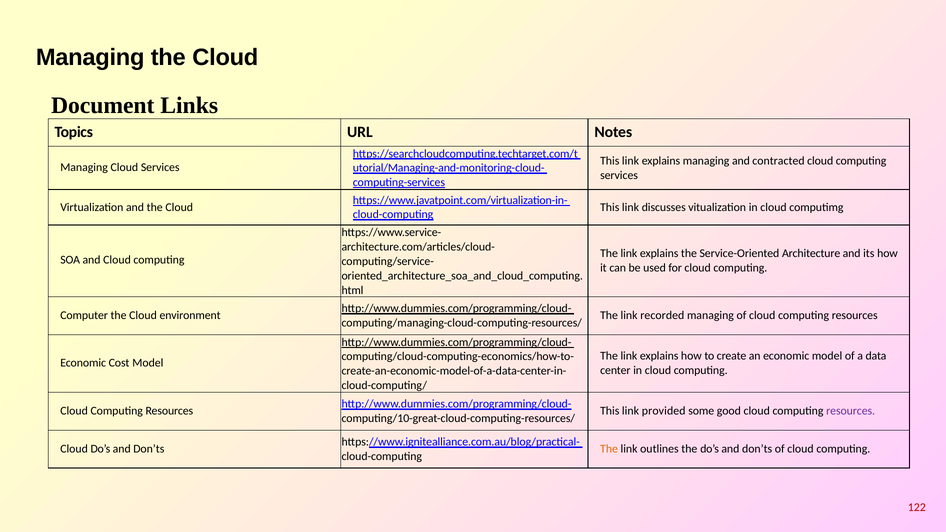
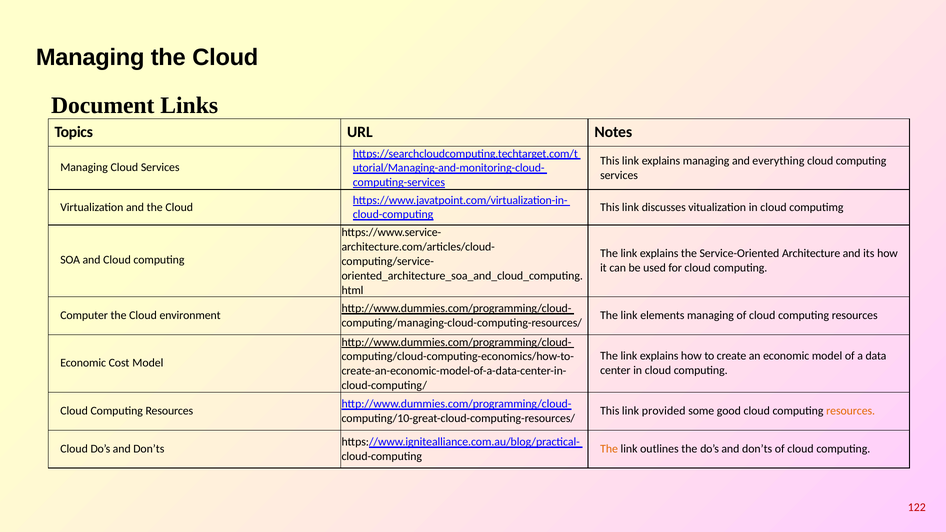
contracted: contracted -> everything (778, 161)
recorded: recorded -> elements (662, 315)
resources colour: purple -> orange (851, 411)
